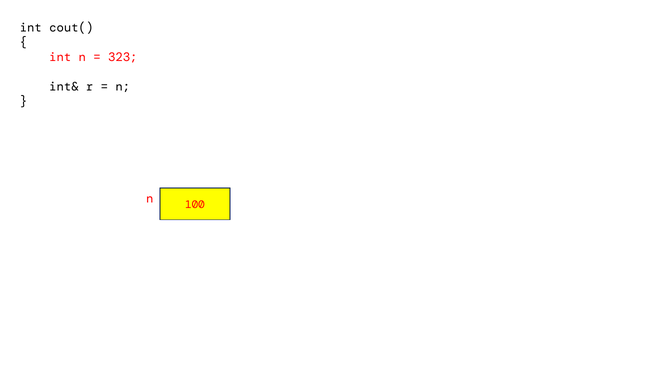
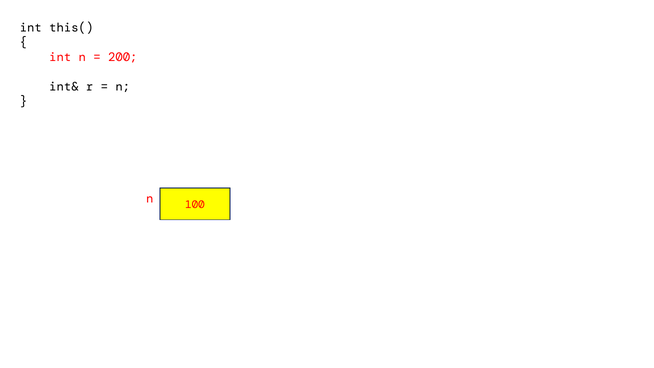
cout(: cout( -> this( (71, 28)
323: 323 -> 200 (123, 57)
